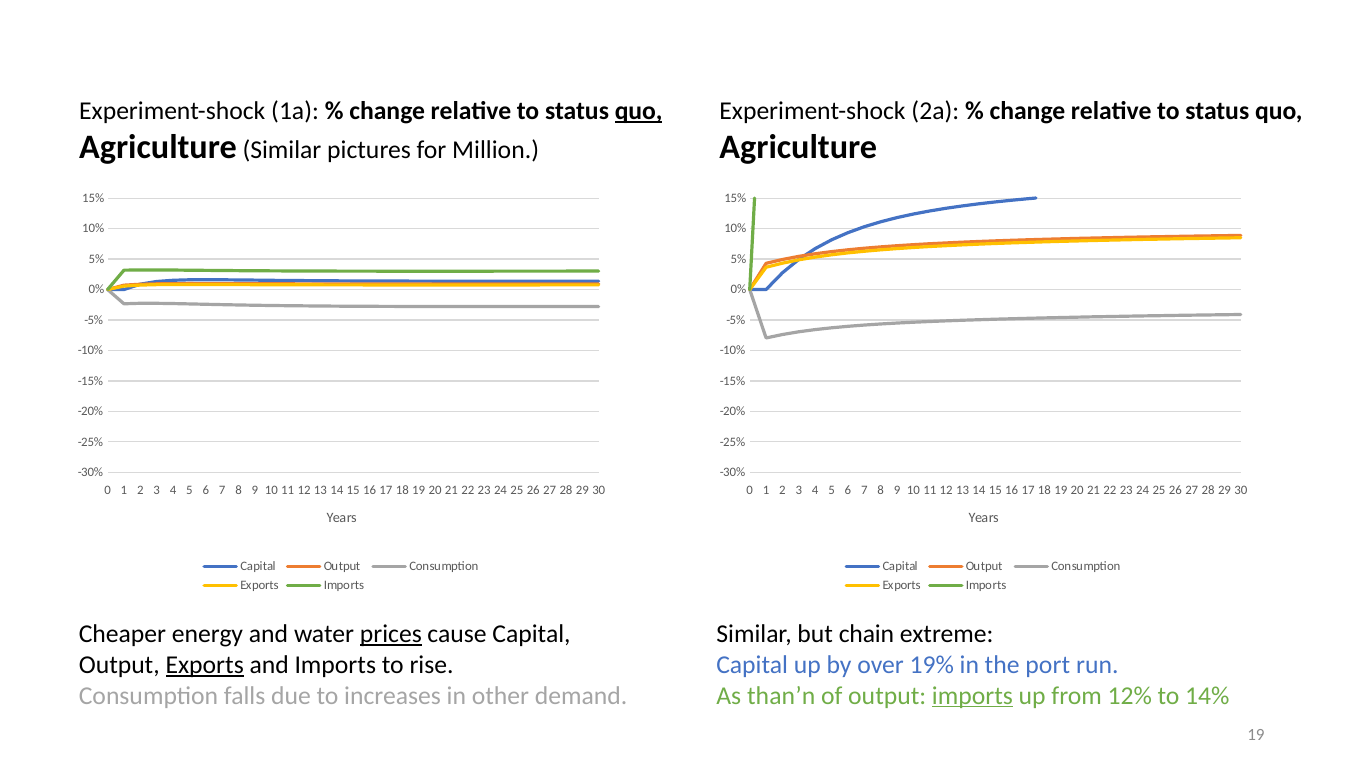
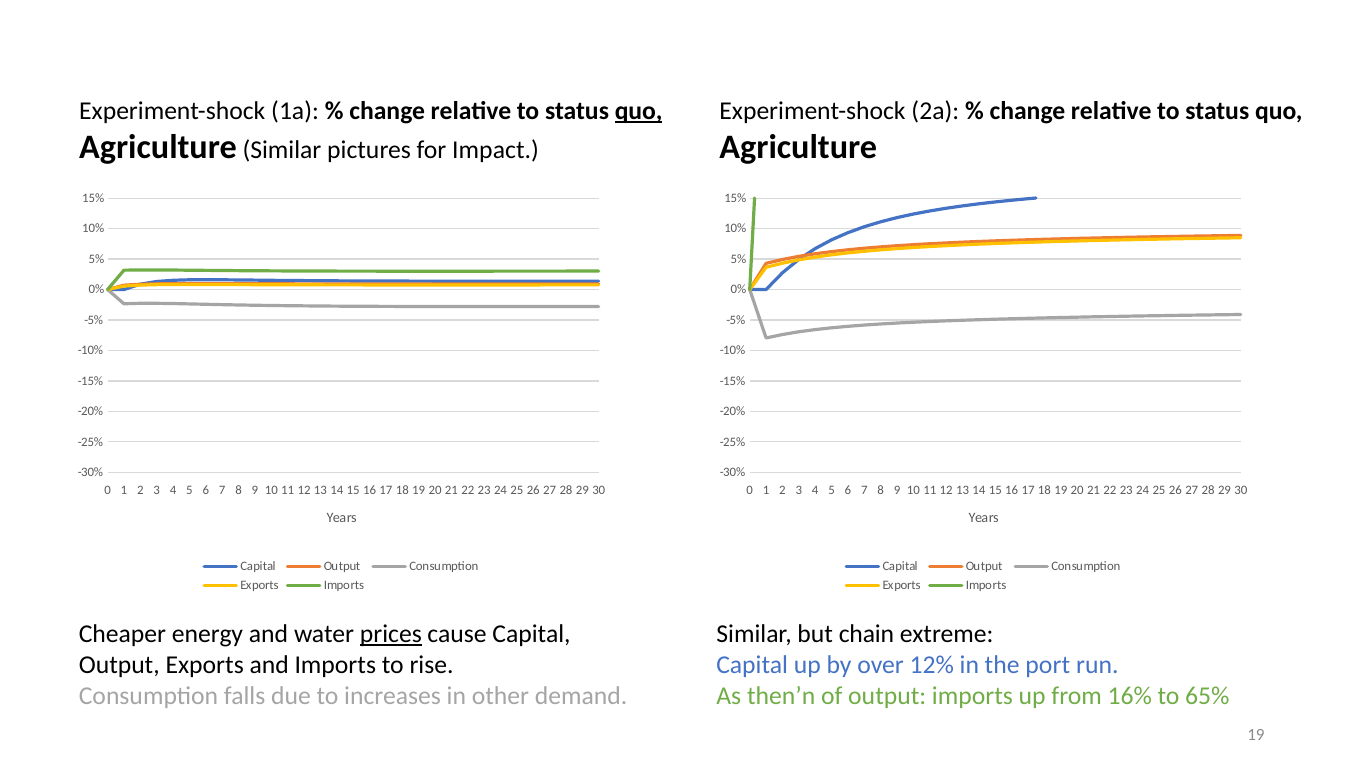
Million: Million -> Impact (496, 150)
Exports underline: present -> none (205, 665)
19%: 19% -> 12% (932, 665)
than’n: than’n -> then’n (781, 696)
imports underline: present -> none (972, 696)
12%: 12% -> 16% (1130, 696)
14%: 14% -> 65% (1207, 696)
